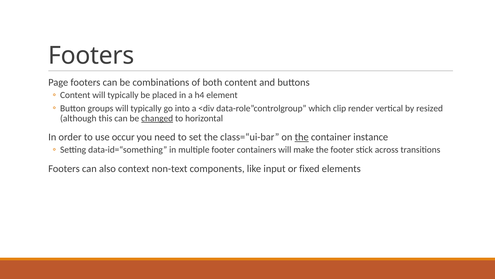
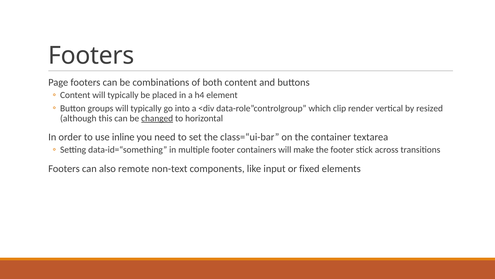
occur: occur -> inline (123, 137)
the underline: present -> none (302, 137)
instance: instance -> textarea (371, 137)
context: context -> remote (134, 168)
